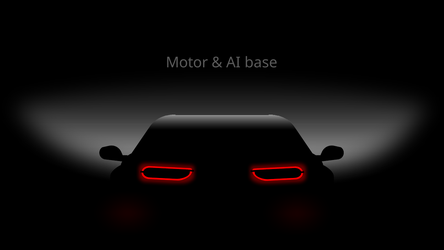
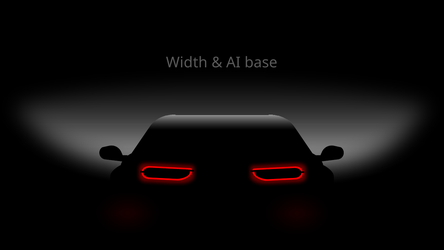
Motor: Motor -> Width (187, 63)
